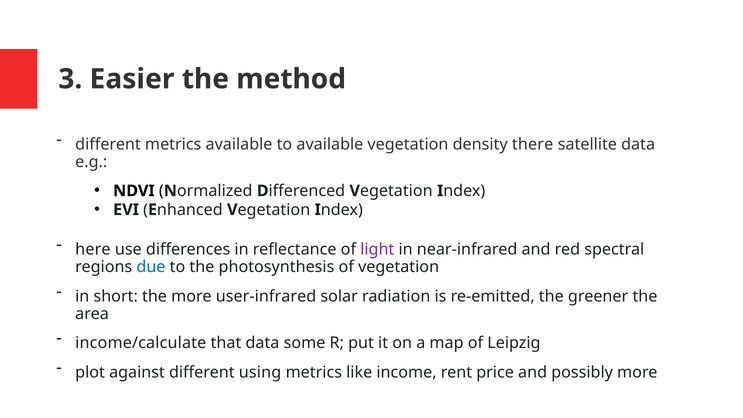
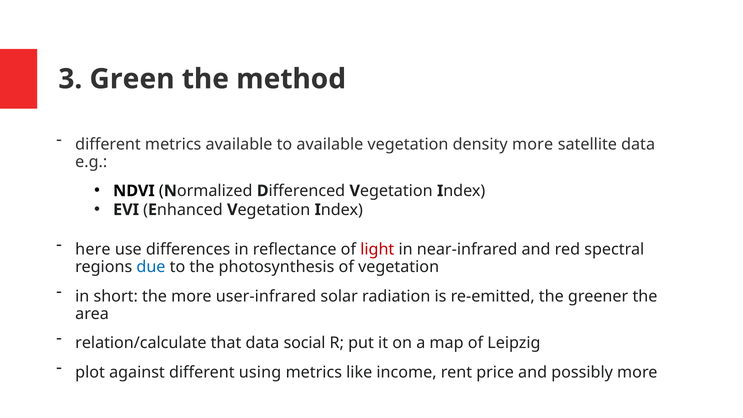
Easier: Easier -> Green (132, 79)
density there: there -> more (533, 145)
light colour: purple -> red (377, 249)
income/calculate: income/calculate -> relation/calculate (141, 343)
some: some -> social (305, 343)
